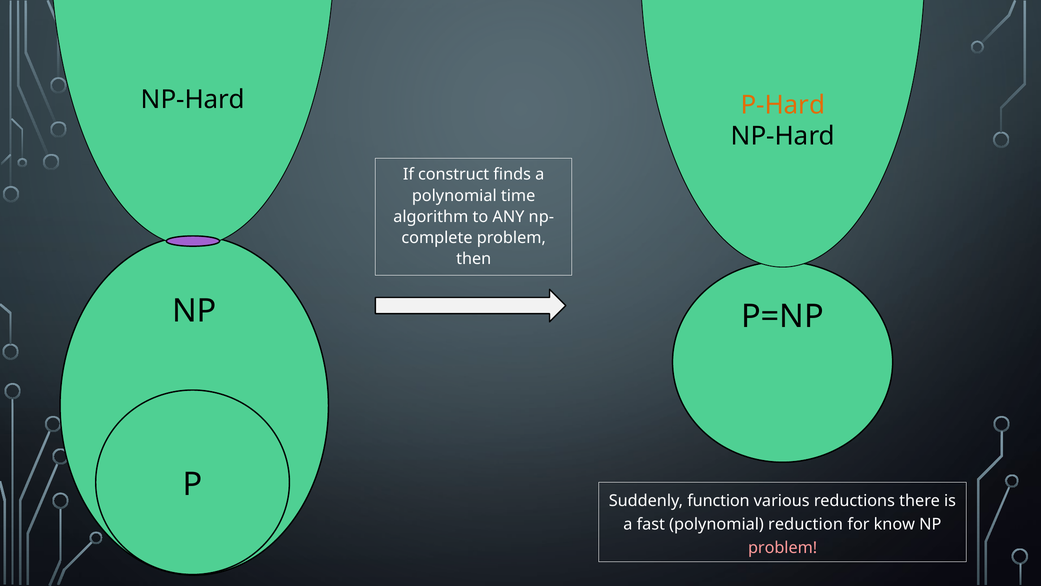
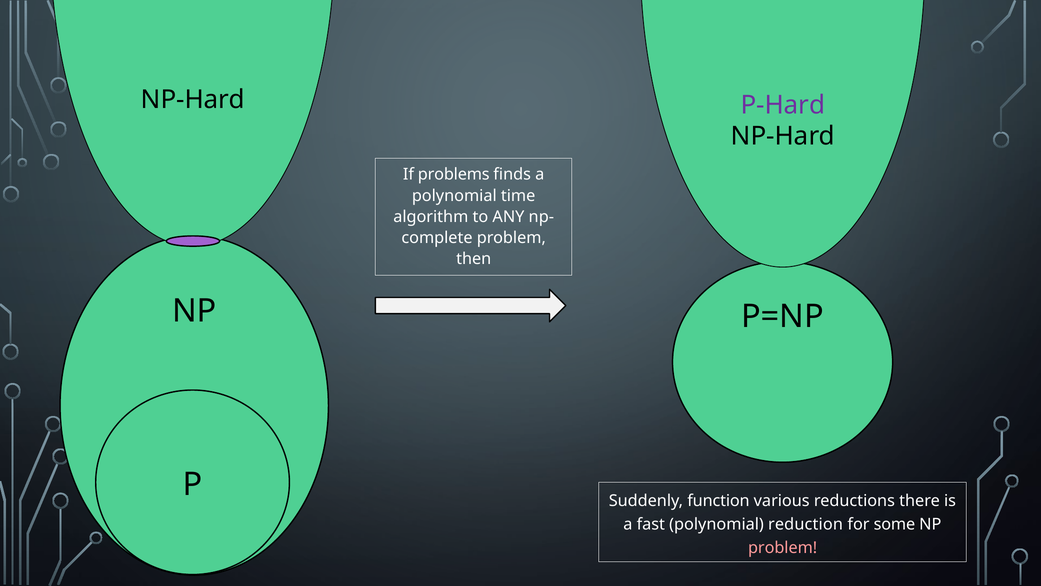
P-Hard colour: orange -> purple (783, 105)
construct: construct -> problems (454, 174)
know: know -> some (894, 524)
